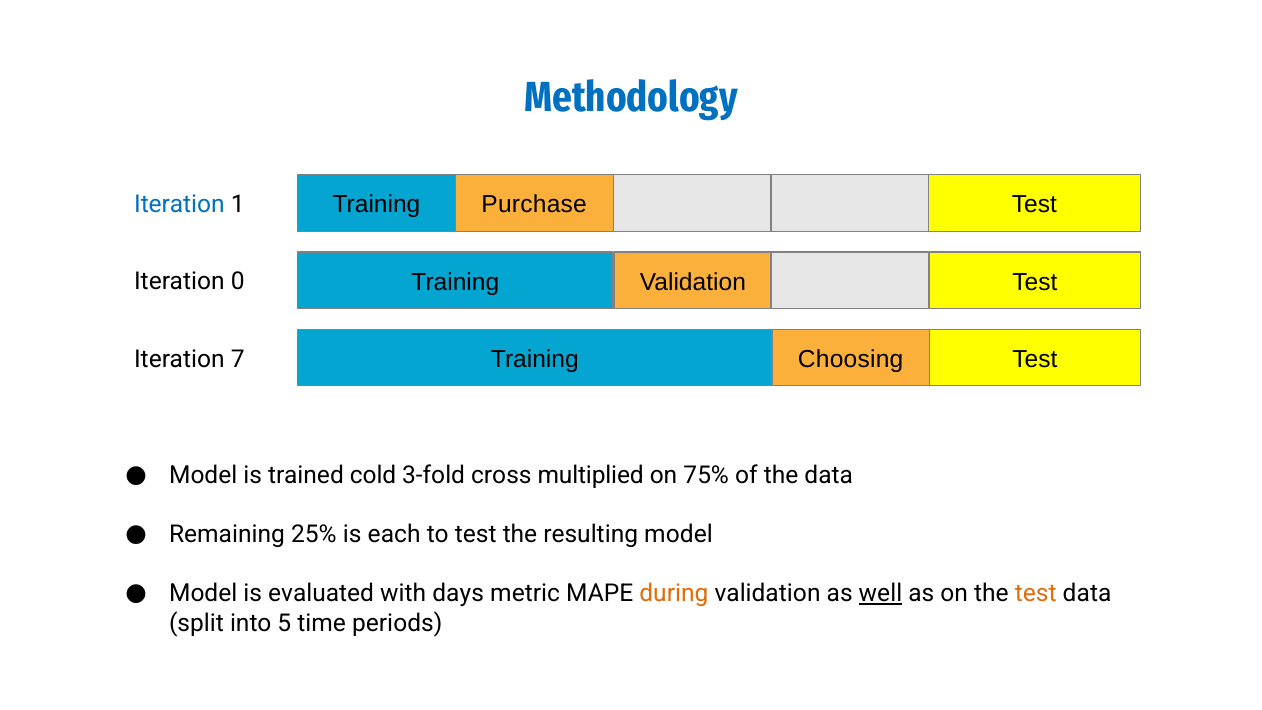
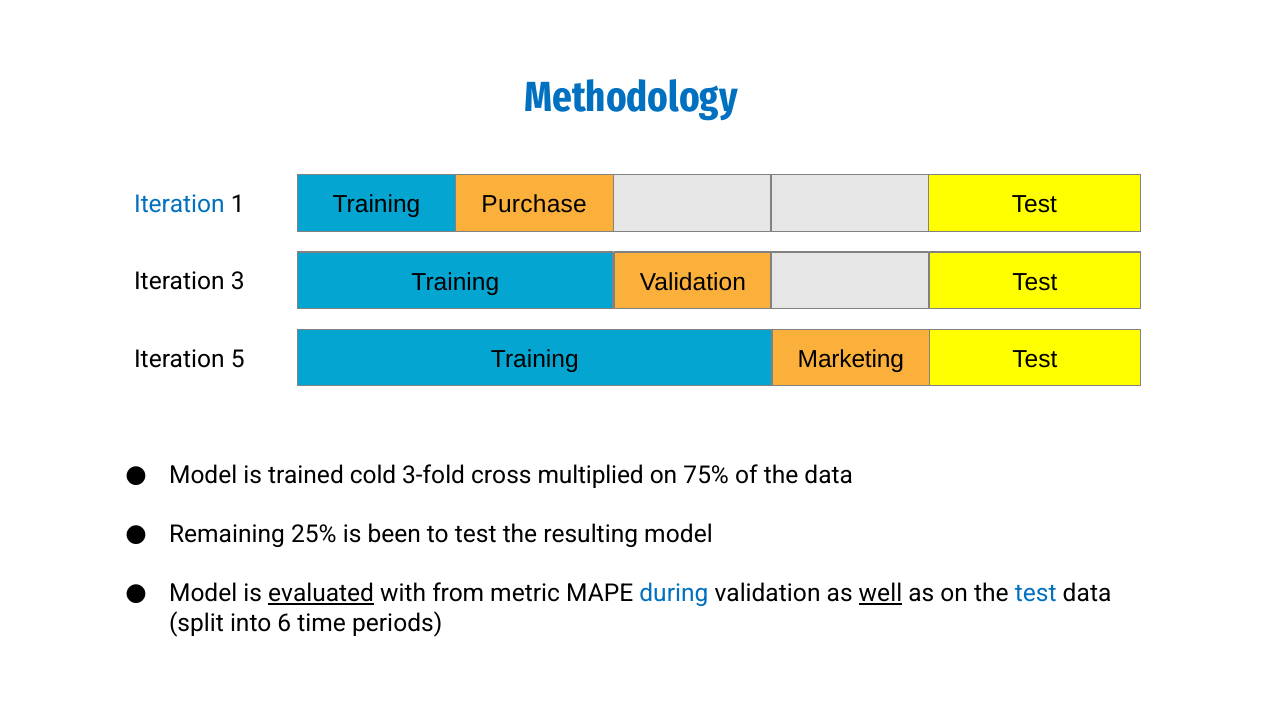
0: 0 -> 3 (238, 282)
Choosing: Choosing -> Marketing (851, 359)
7: 7 -> 5 (238, 359)
each: each -> been (394, 535)
evaluated underline: none -> present (321, 593)
days: days -> from (458, 593)
during colour: orange -> blue (674, 593)
test colour: orange -> blue (1036, 593)
5: 5 -> 6 (284, 623)
